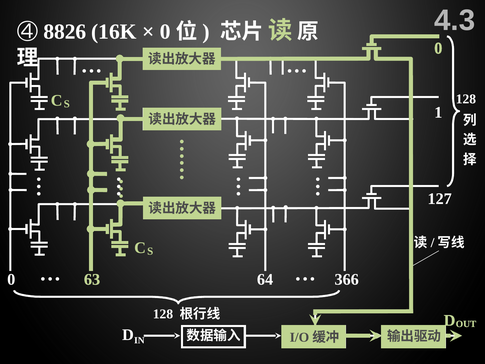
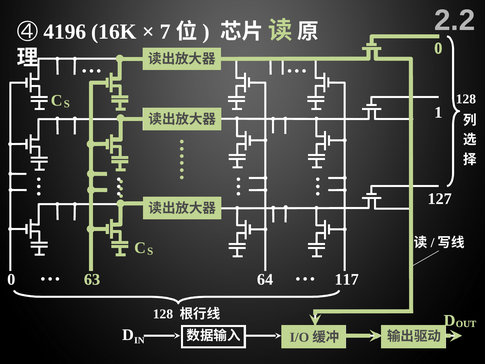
4.3: 4.3 -> 2.2 (455, 20)
8826: 8826 -> 4196 (65, 32)
0: 0 -> 7 (165, 32)
366: 366 -> 117 (347, 279)
